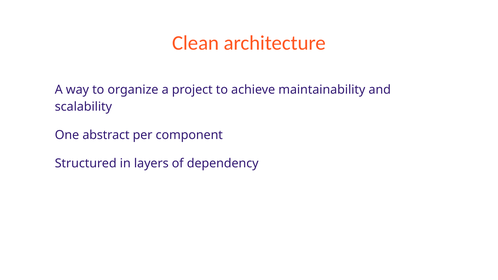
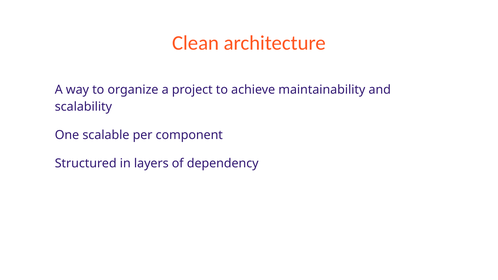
abstract: abstract -> scalable (106, 135)
